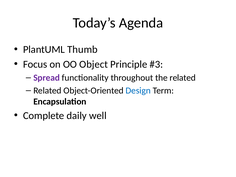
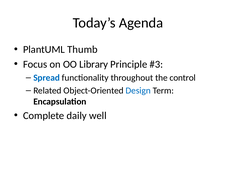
Object: Object -> Library (94, 64)
Spread colour: purple -> blue (47, 78)
the related: related -> control (183, 78)
